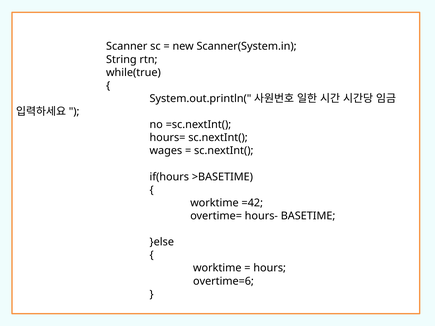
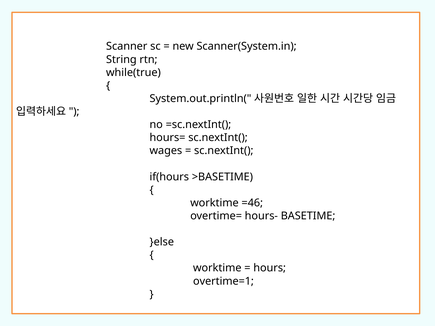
=42: =42 -> =46 (252, 203)
overtime=6: overtime=6 -> overtime=1 (223, 281)
